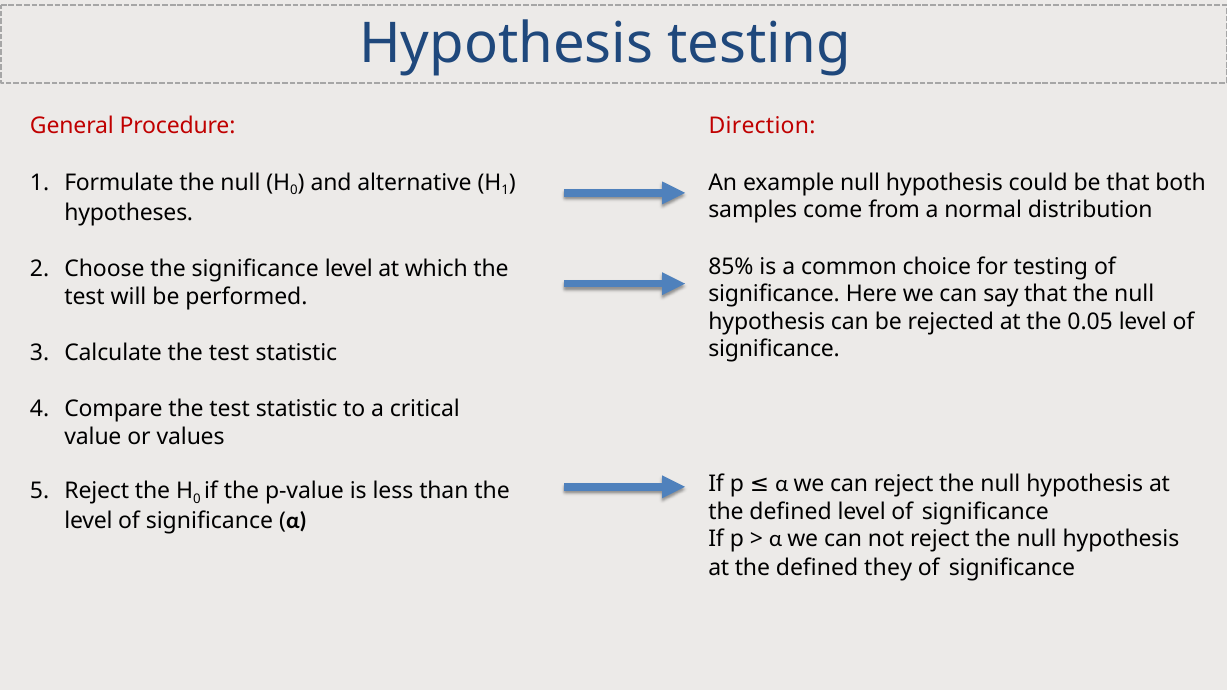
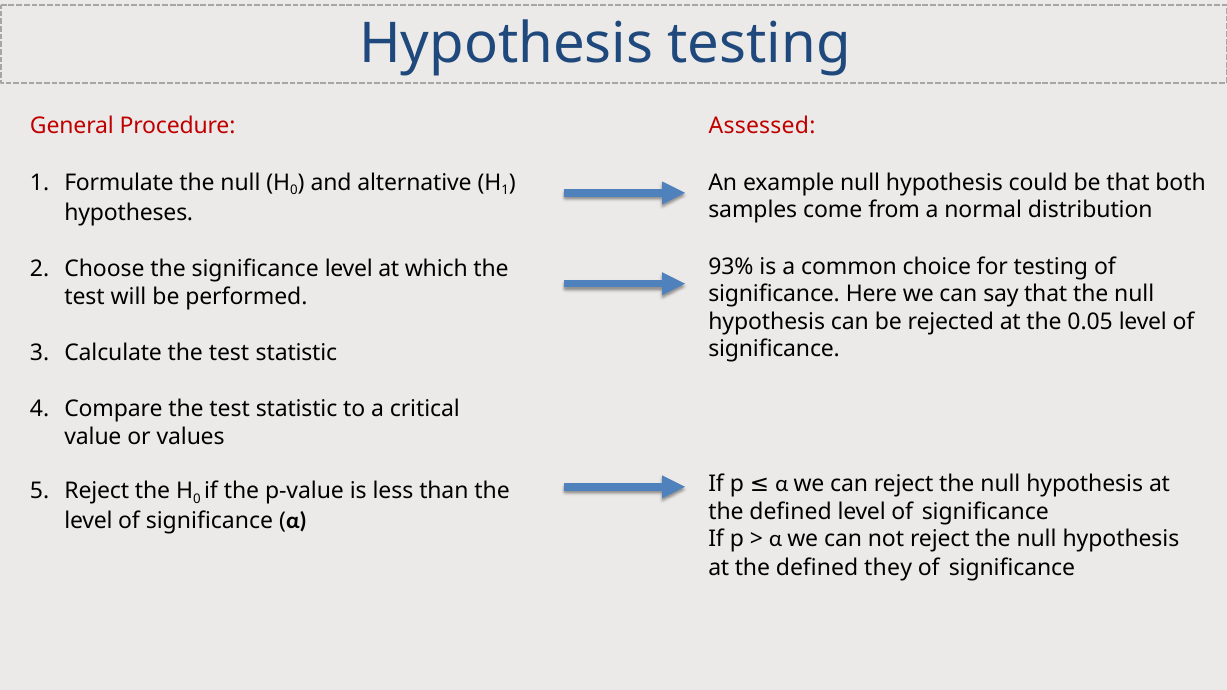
Direction: Direction -> Assessed (762, 126)
85%: 85% -> 93% (731, 266)
